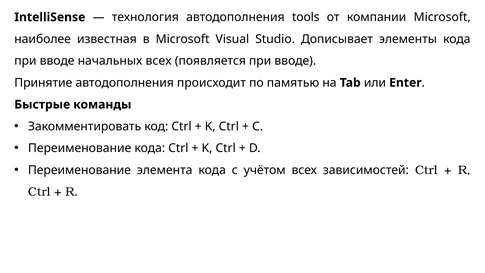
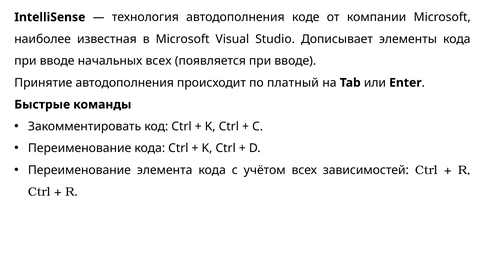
tools: tools -> коде (306, 17)
памятью: памятью -> платный (293, 83)
